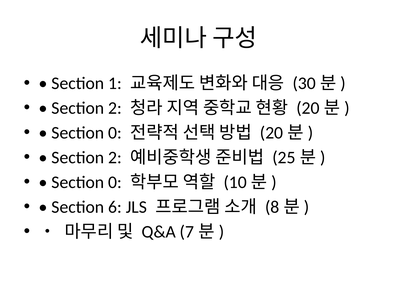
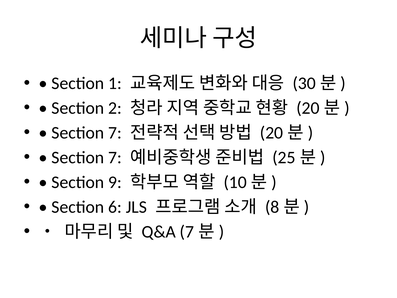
0: 0 -> 7 (115, 133)
2: 2 -> 7 (115, 157)
0: 0 -> 9 (115, 182)
